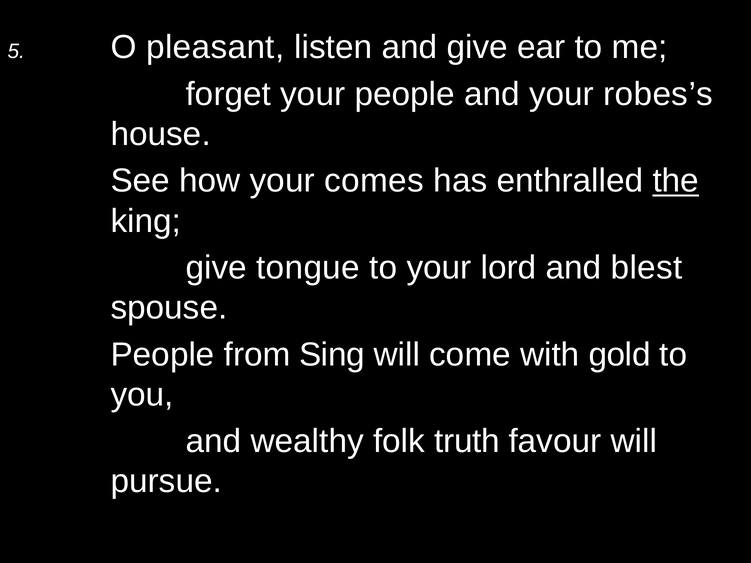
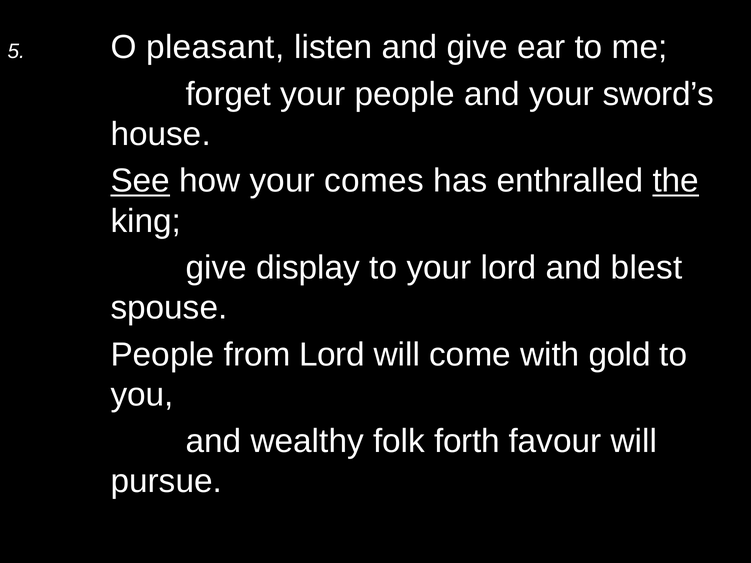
robes’s: robes’s -> sword’s (658, 94)
See underline: none -> present (140, 181)
tongue: tongue -> display (308, 268)
from Sing: Sing -> Lord (332, 355)
truth: truth -> forth (467, 441)
